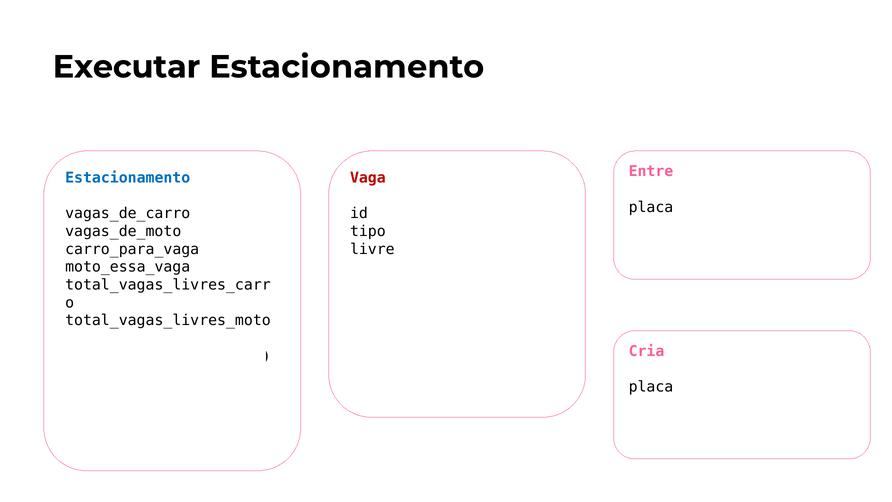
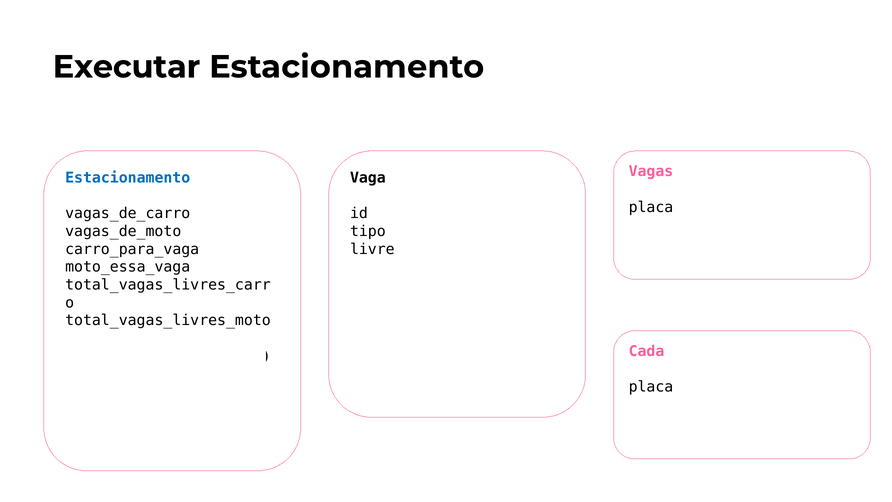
Entre: Entre -> Vagas (651, 171)
Vaga colour: red -> black (368, 178)
Cria: Cria -> Cada (647, 351)
